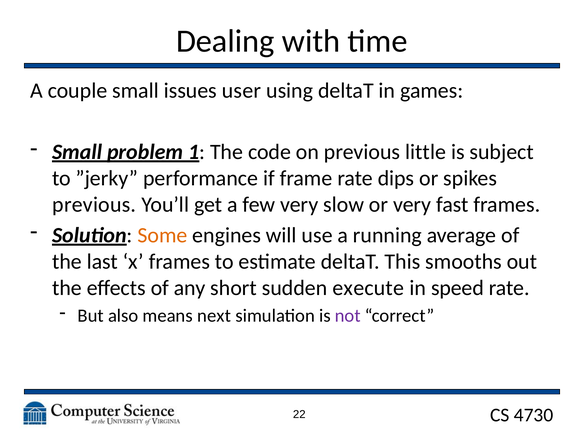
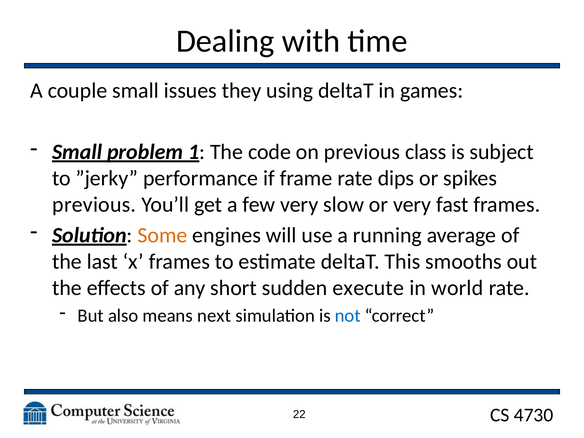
user: user -> they (242, 91)
little: little -> class (426, 152)
speed: speed -> world (457, 288)
not colour: purple -> blue (348, 316)
